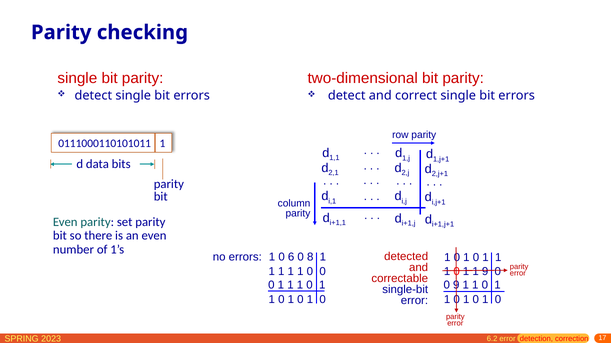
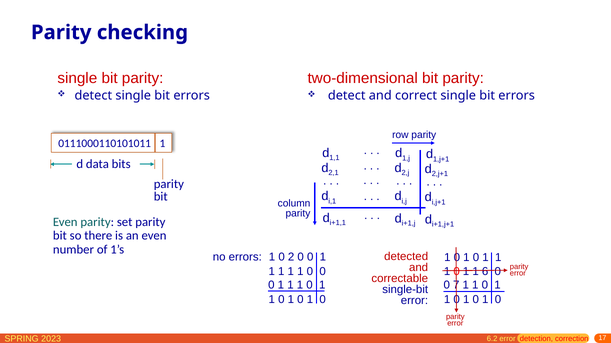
6: 6 -> 2 (291, 258)
8: 8 -> 0 (310, 258)
1 9: 9 -> 6 (485, 272)
0 9: 9 -> 7 (456, 285)
